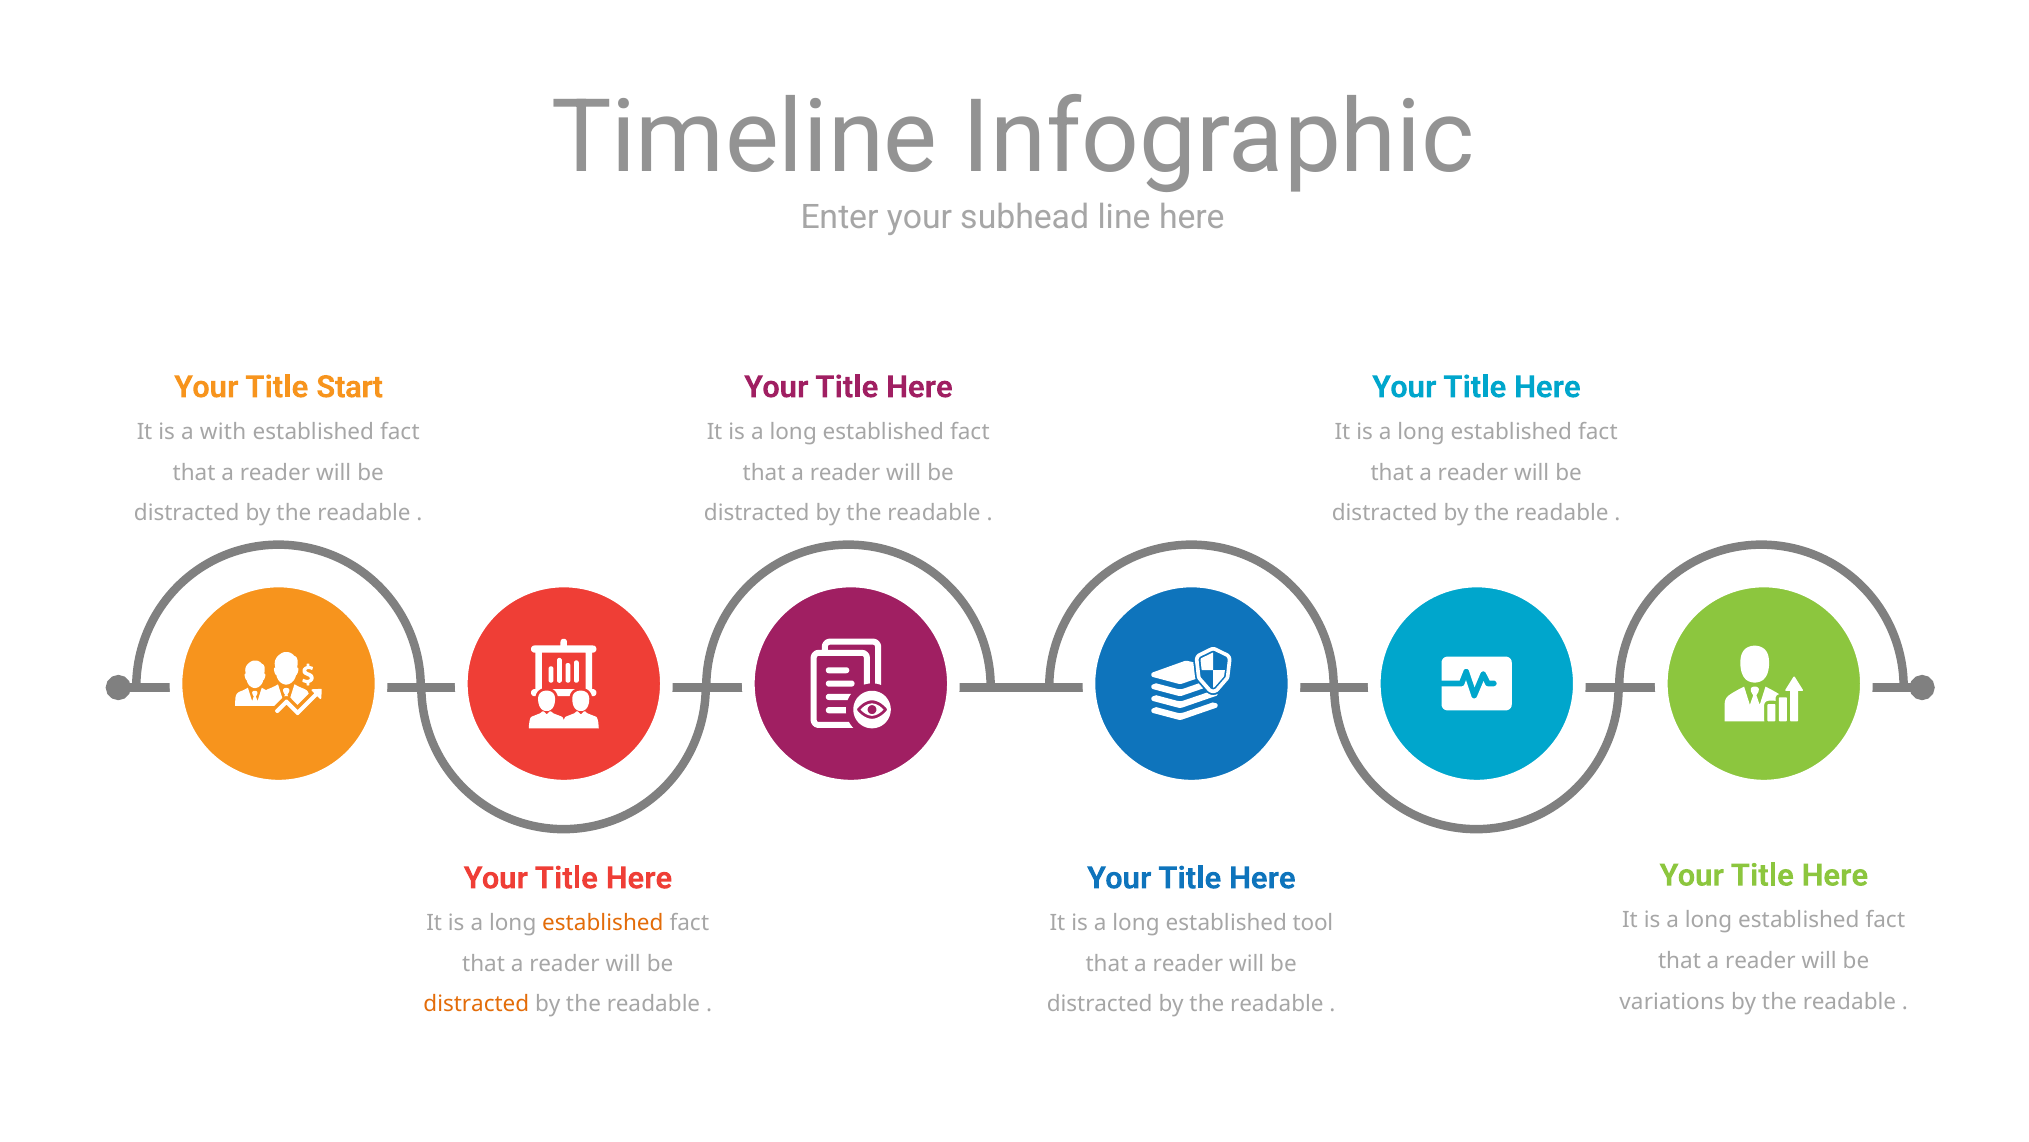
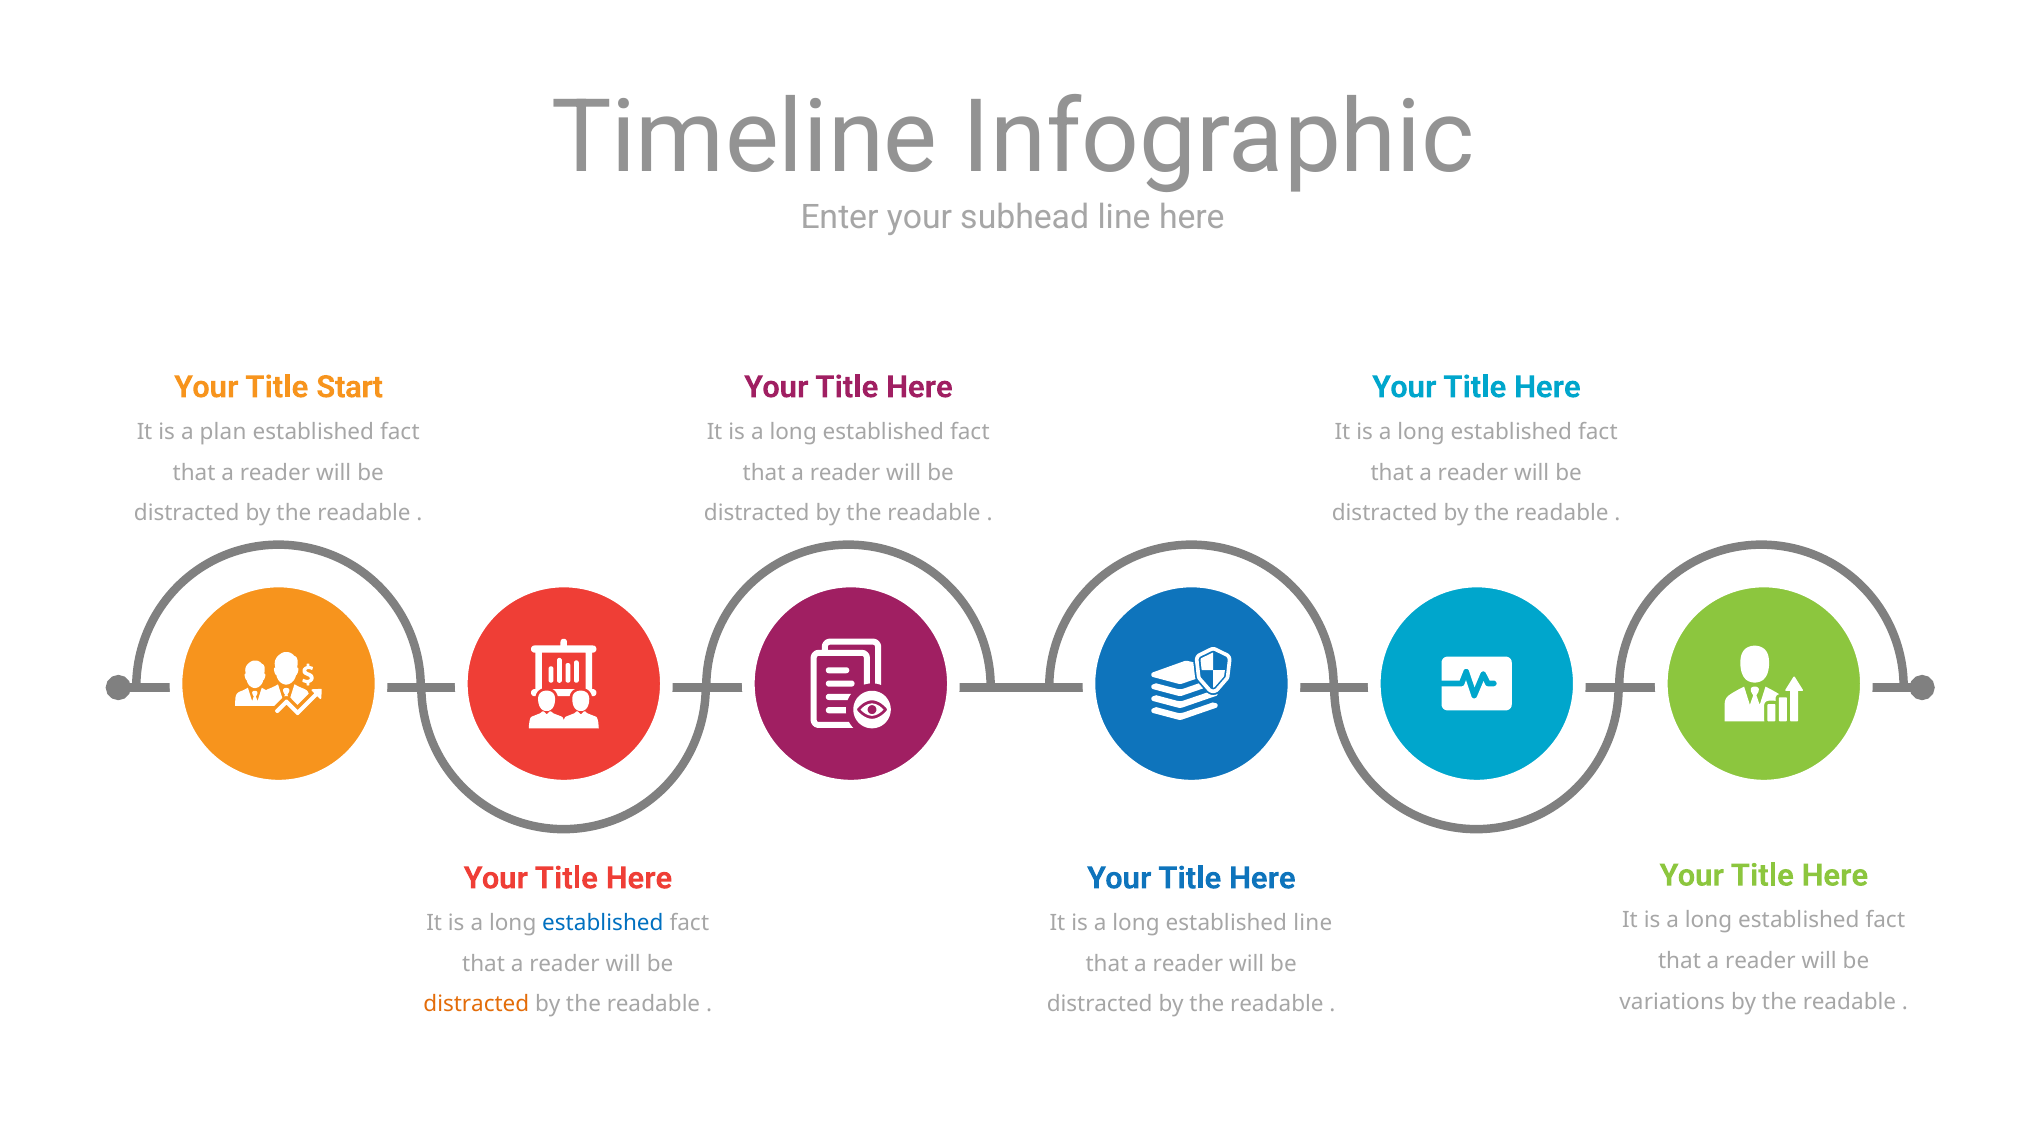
with: with -> plan (223, 432)
established colour: orange -> blue (603, 923)
established tool: tool -> line (1313, 923)
